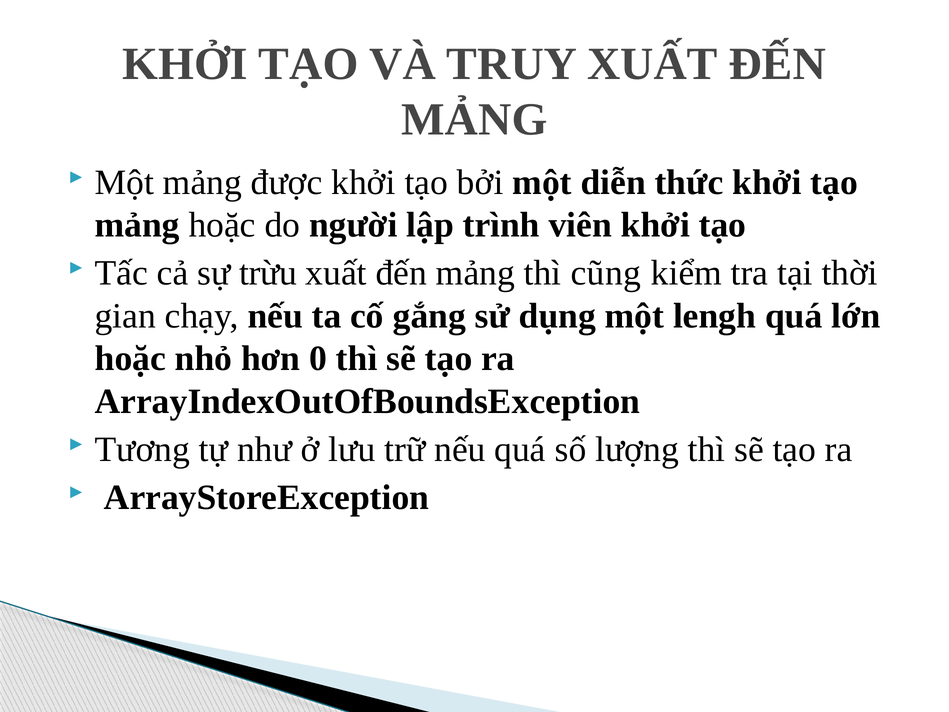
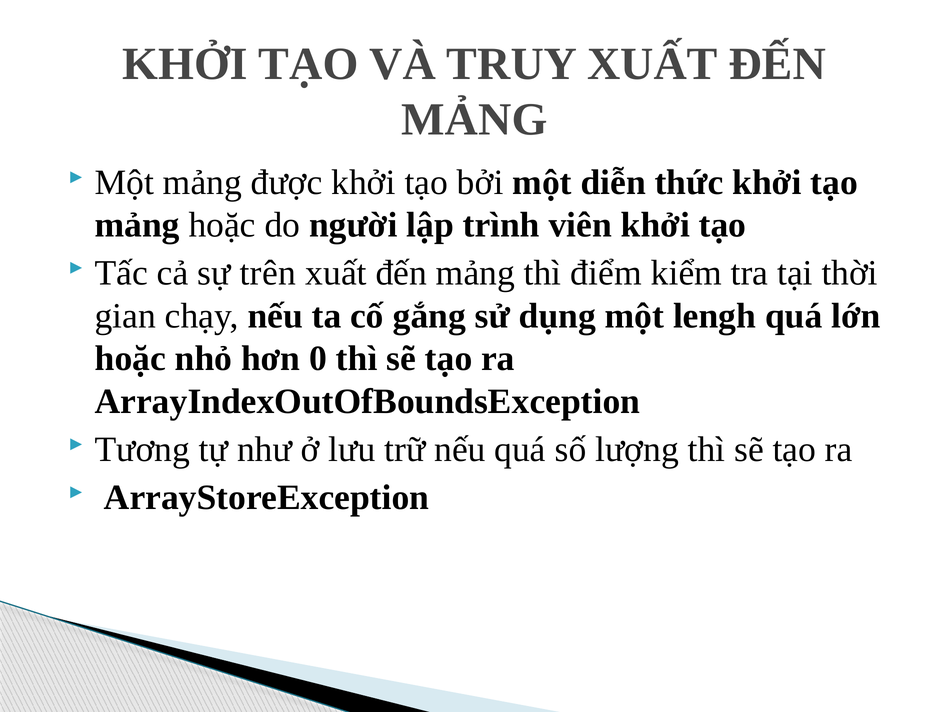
trừu: trừu -> trên (268, 273)
cũng: cũng -> điểm (606, 273)
